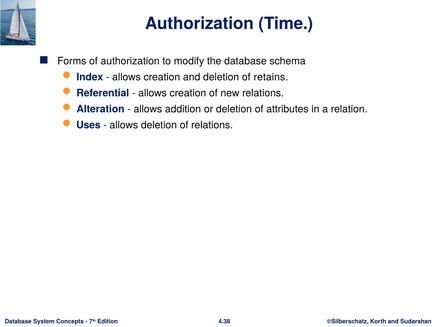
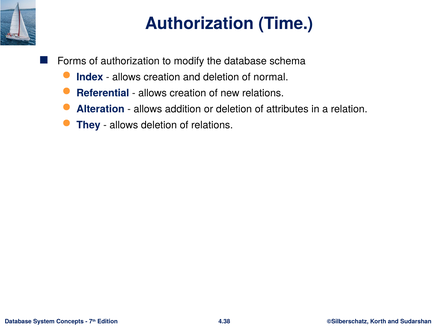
retains: retains -> normal (271, 77)
Uses: Uses -> They (88, 125)
